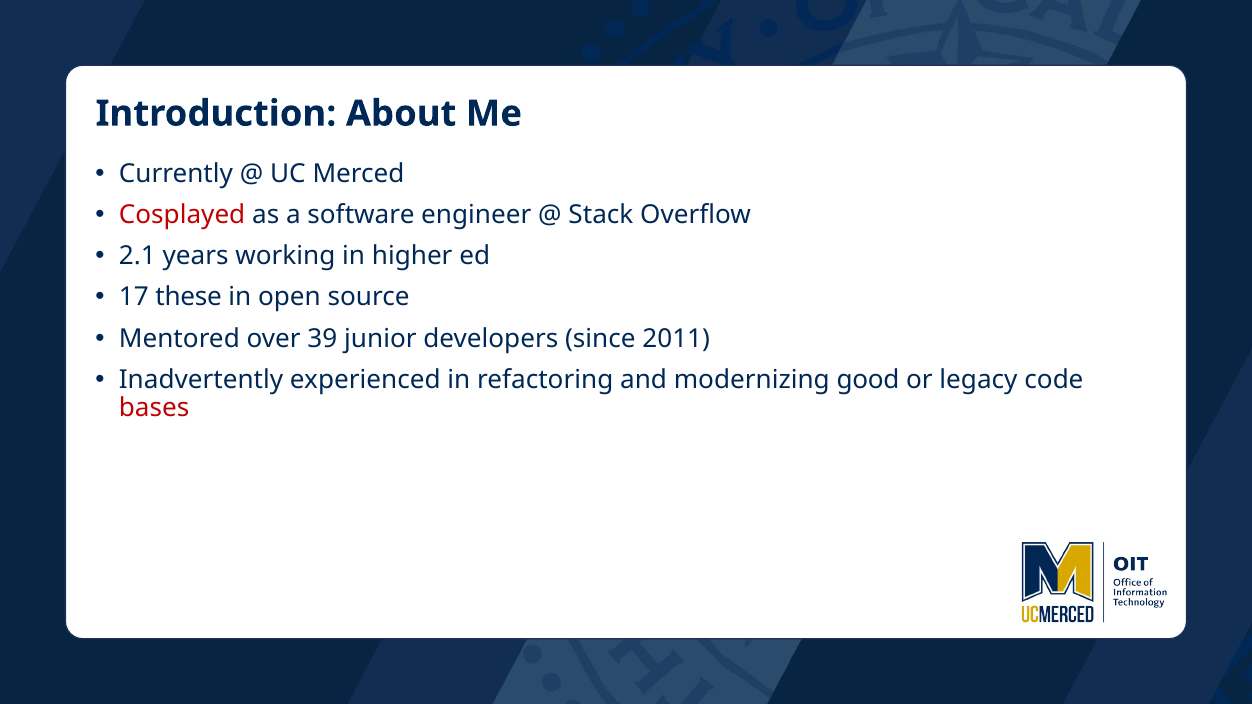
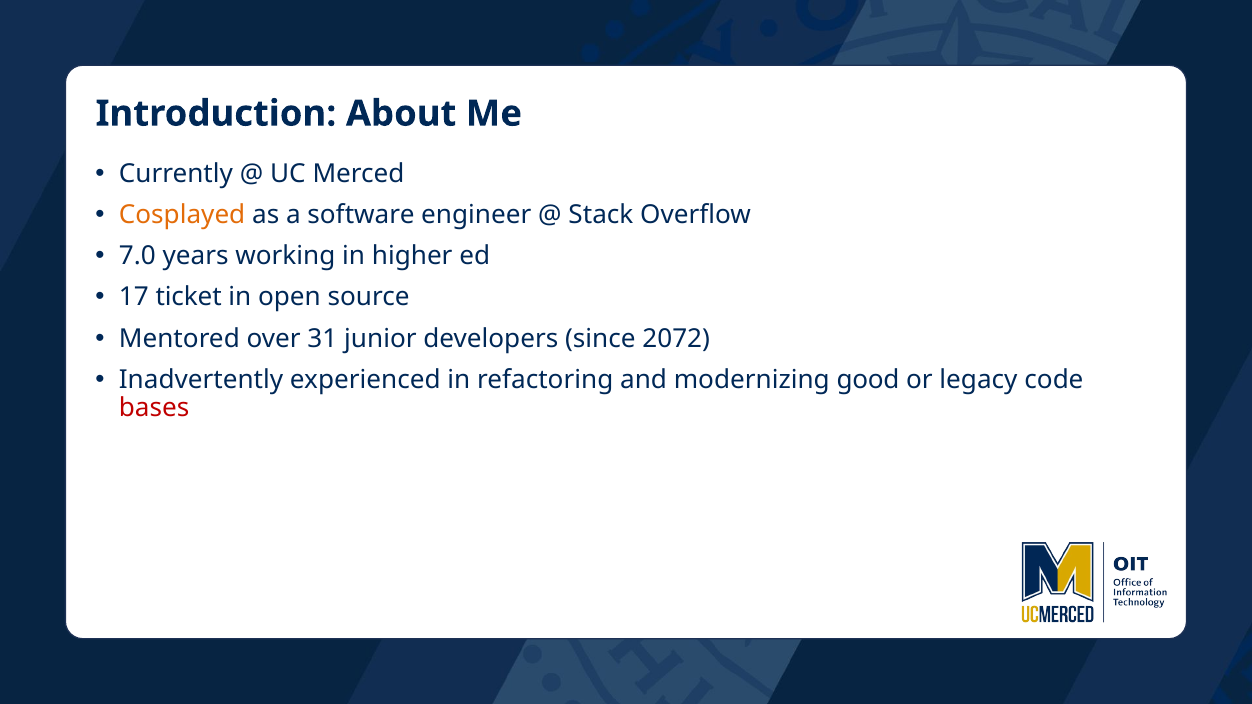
Cosplayed colour: red -> orange (182, 215)
2.1: 2.1 -> 7.0 (137, 256)
these: these -> ticket (189, 297)
39: 39 -> 31 (322, 339)
2011: 2011 -> 2072 (676, 339)
